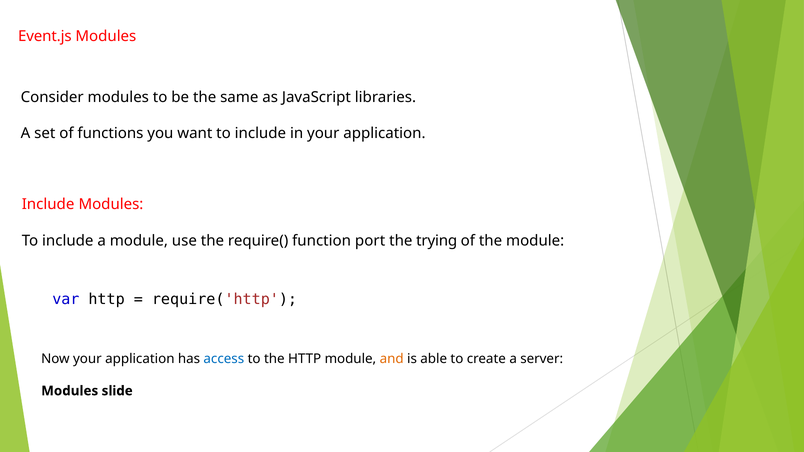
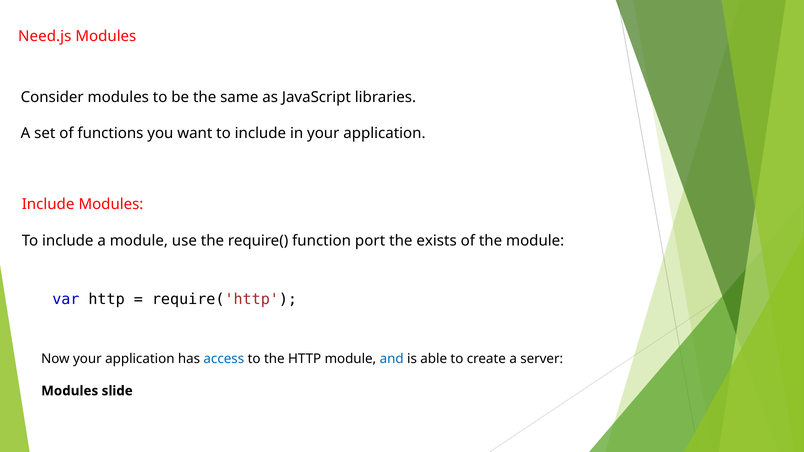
Event.js: Event.js -> Need.js (45, 36)
trying: trying -> exists (437, 241)
and colour: orange -> blue (392, 359)
